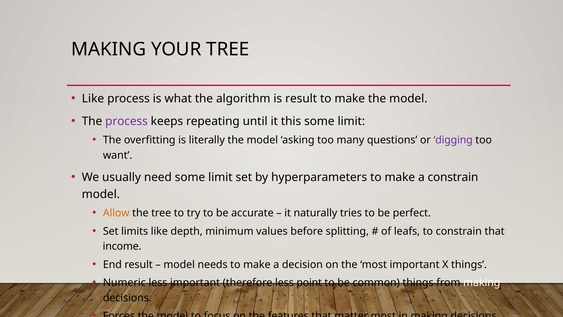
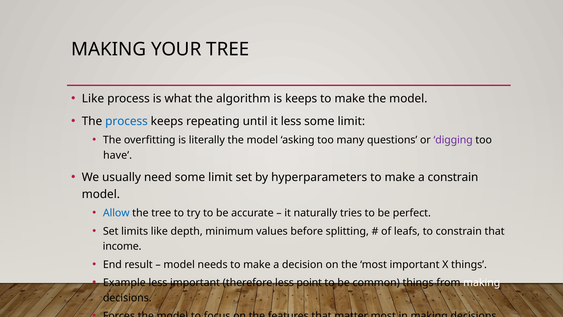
is result: result -> keeps (301, 98)
process colour: purple -> blue (126, 121)
it this: this -> less (291, 121)
want: want -> have (118, 155)
Allow colour: orange -> blue (116, 213)
Numeric: Numeric -> Example (124, 282)
